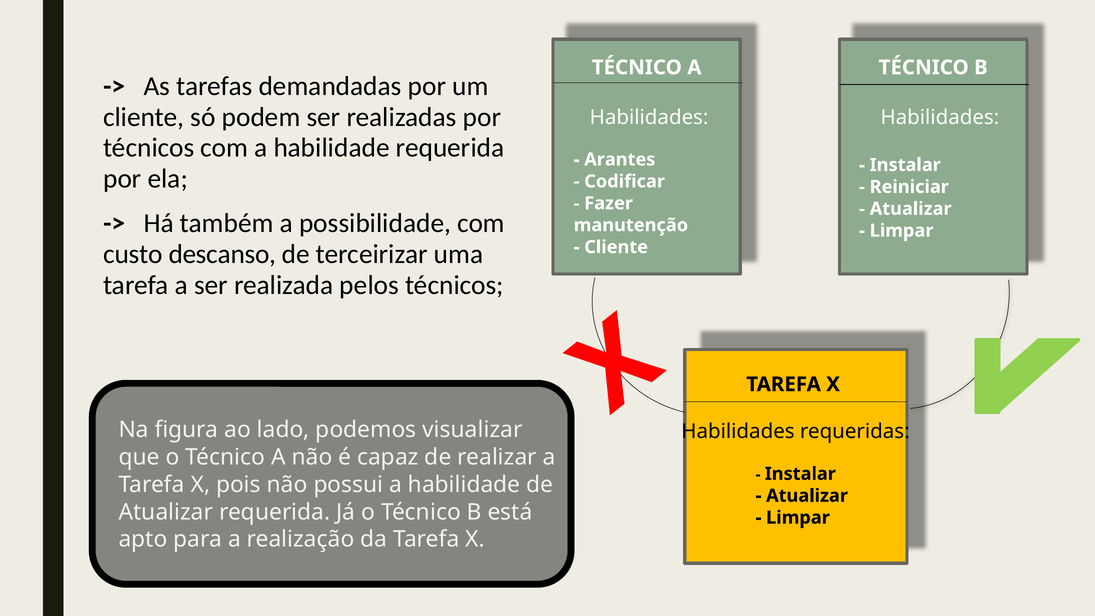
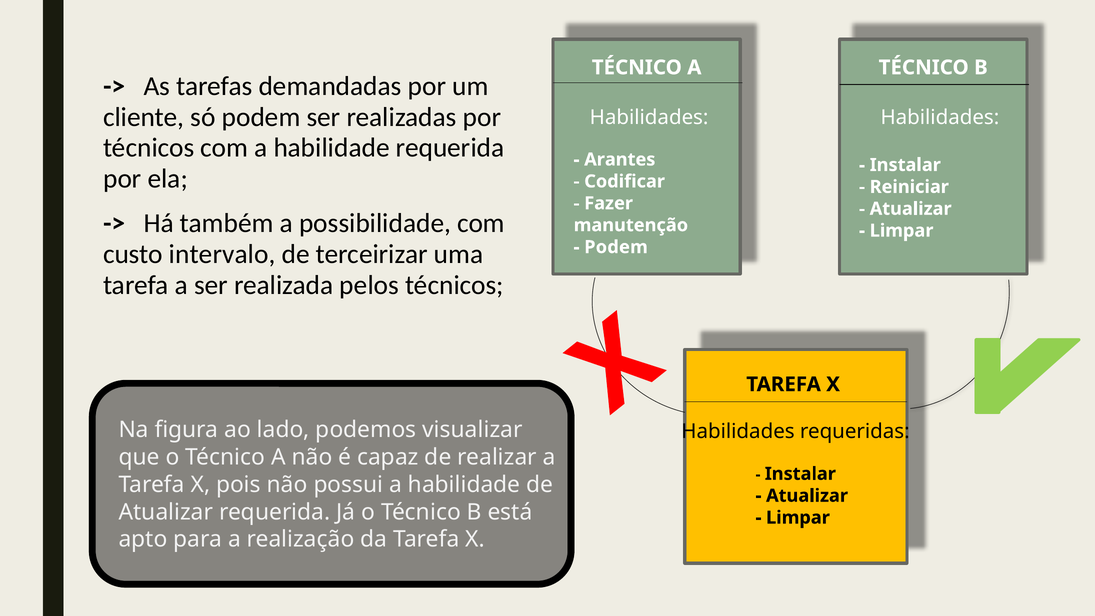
descanso: descanso -> intervalo (222, 254)
Cliente: Cliente -> Podem (616, 247)
